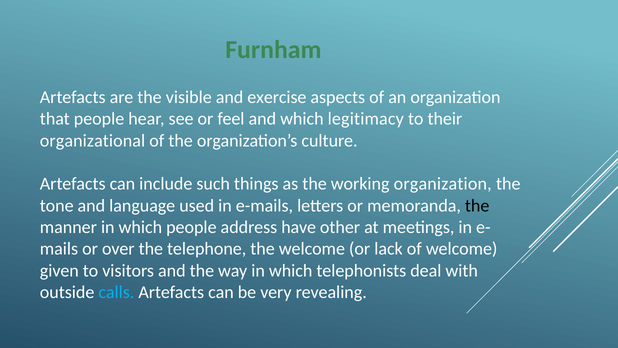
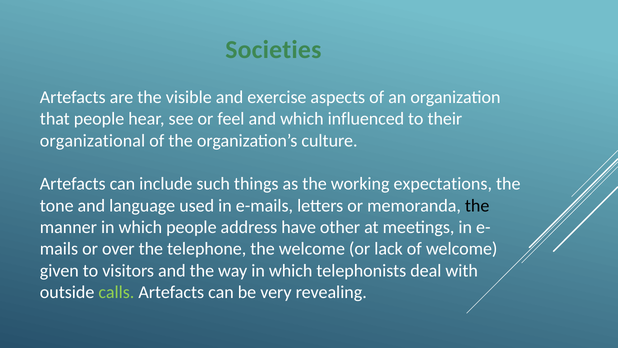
Furnham: Furnham -> Societies (273, 50)
legitimacy: legitimacy -> influenced (366, 119)
working organization: organization -> expectations (443, 184)
calls colour: light blue -> light green (116, 292)
